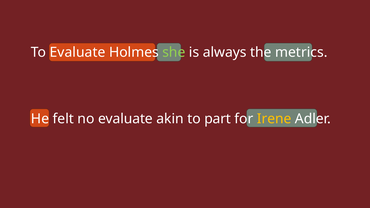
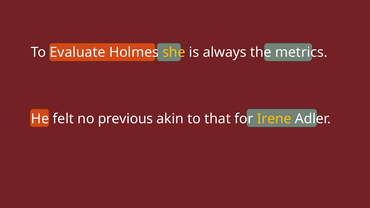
she colour: light green -> yellow (174, 52)
no evaluate: evaluate -> previous (125, 119)
part: part -> that (218, 119)
